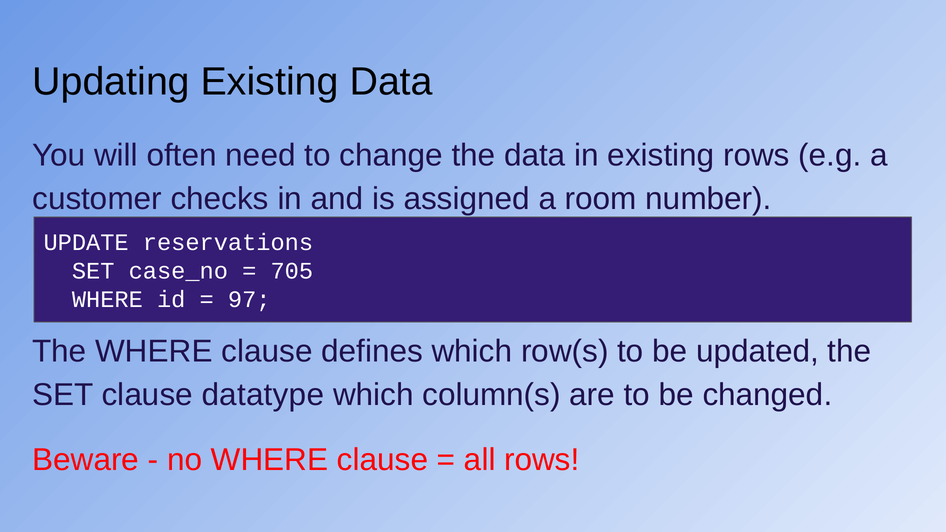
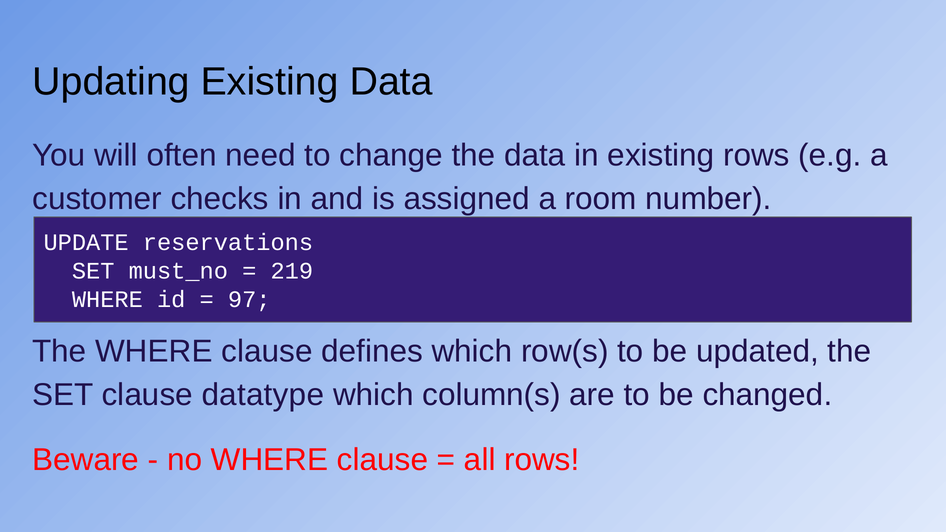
case_no: case_no -> must_no (178, 271)
705: 705 -> 219 (292, 271)
